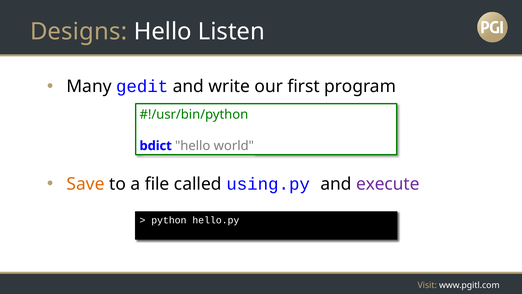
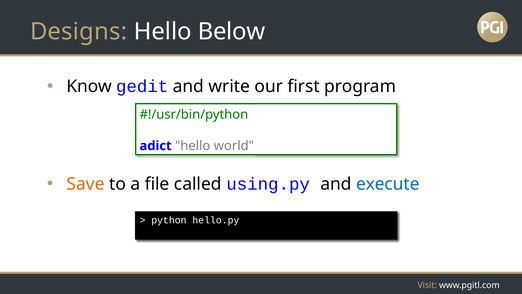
Listen: Listen -> Below (232, 32)
Many: Many -> Know (89, 86)
bdict: bdict -> adict (156, 146)
execute colour: purple -> blue (388, 184)
